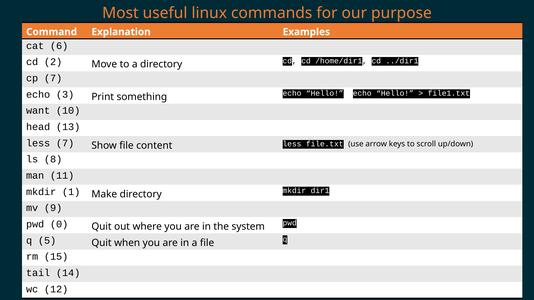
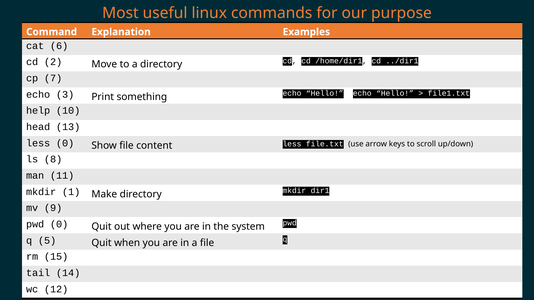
want: want -> help (38, 111)
less 7: 7 -> 0 (65, 143)
